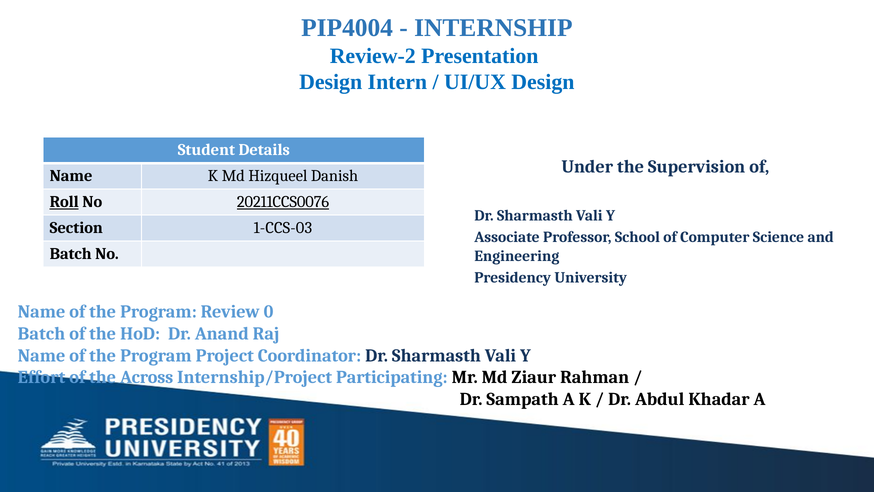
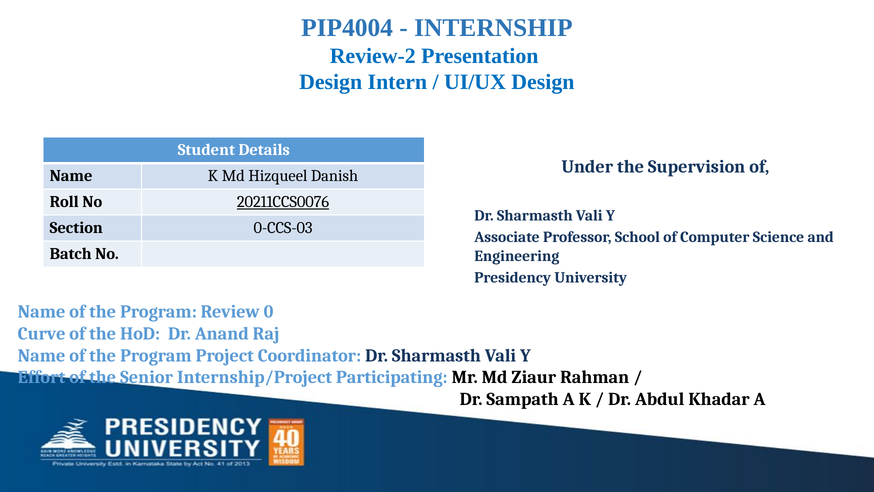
Roll underline: present -> none (64, 202)
1-CCS-03: 1-CCS-03 -> 0-CCS-03 (283, 228)
Batch: Batch -> Curve (42, 333)
Across: Across -> Senior (147, 377)
